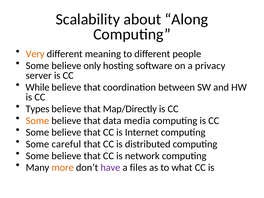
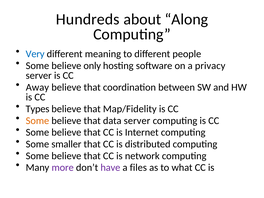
Scalability: Scalability -> Hundreds (88, 19)
Very colour: orange -> blue (35, 54)
While: While -> Away (37, 87)
Map/Directly: Map/Directly -> Map/Fidelity (130, 109)
data media: media -> server (137, 121)
careful: careful -> smaller (66, 144)
more colour: orange -> purple (63, 168)
